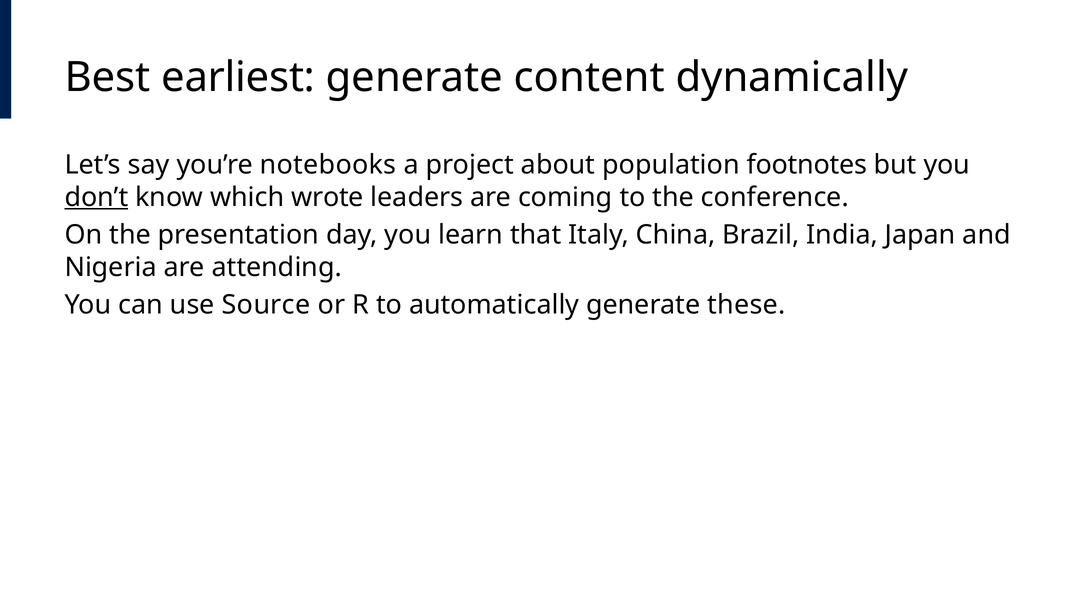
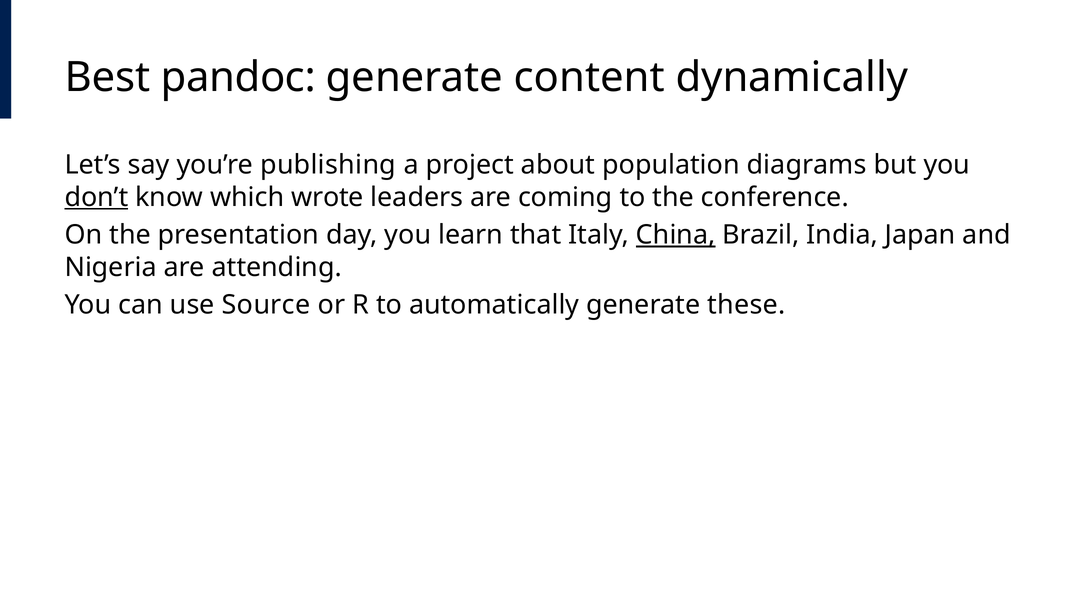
earliest: earliest -> pandoc (238, 78)
notebooks: notebooks -> publishing (328, 165)
footnotes: footnotes -> diagrams (807, 165)
China underline: none -> present (676, 235)
